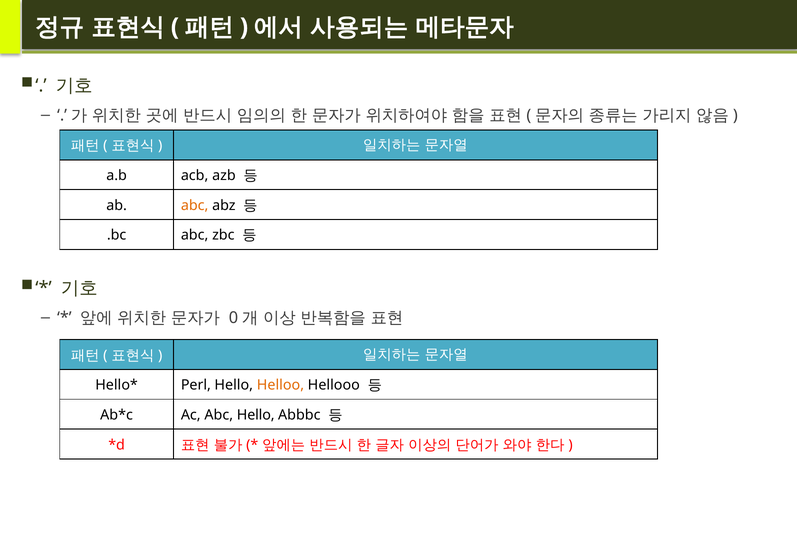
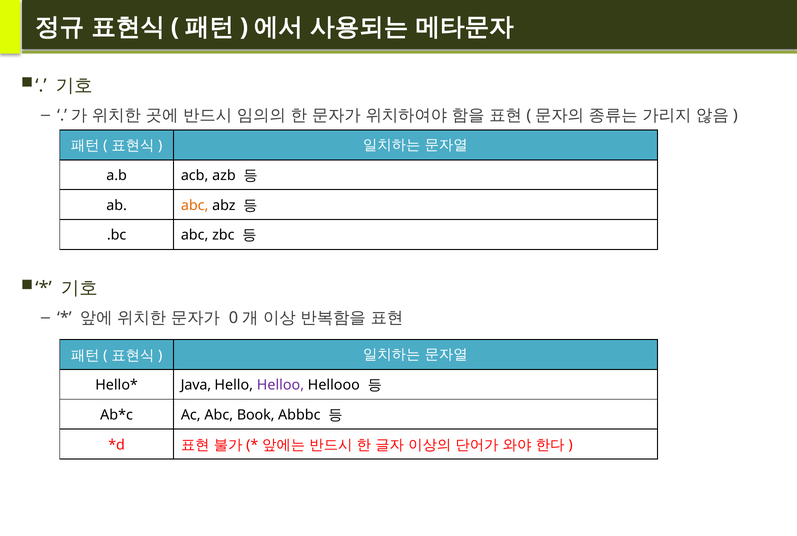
Perl: Perl -> Java (196, 385)
Helloo colour: orange -> purple (280, 385)
Abc Hello: Hello -> Book (256, 415)
